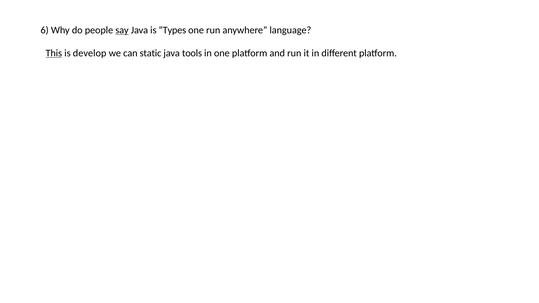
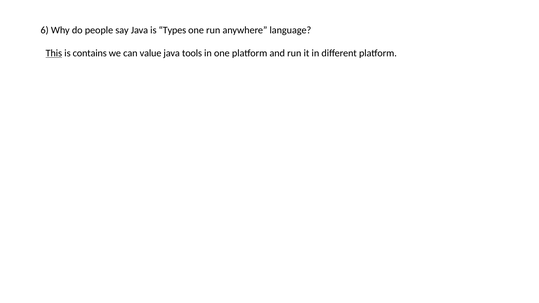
say underline: present -> none (122, 30)
develop: develop -> contains (90, 53)
static: static -> value (151, 53)
